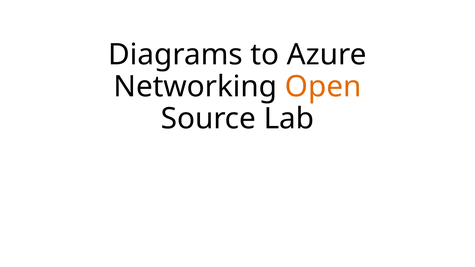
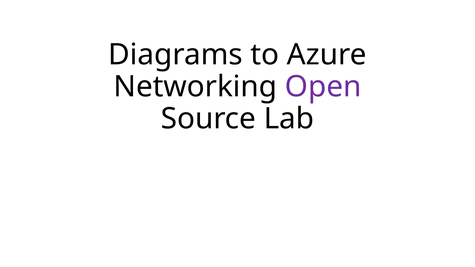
Open colour: orange -> purple (323, 87)
